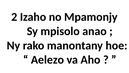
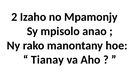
Aelezo: Aelezo -> Tianay (47, 59)
